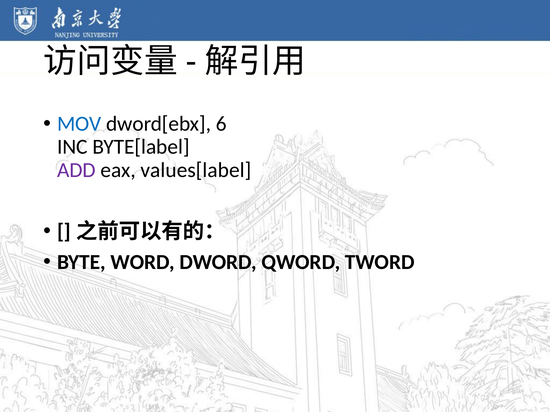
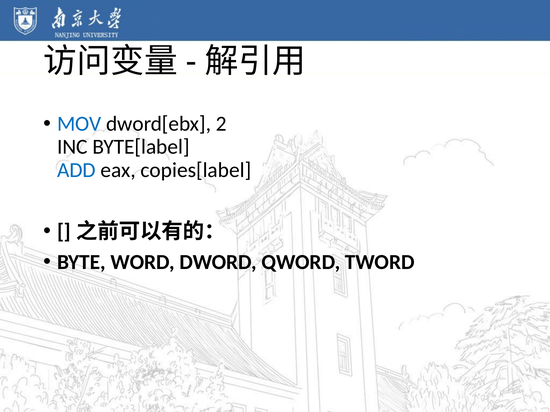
6: 6 -> 2 (221, 124)
ADD colour: purple -> blue (76, 170)
values[label: values[label -> copies[label (196, 170)
